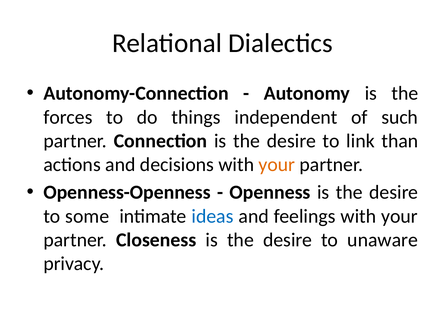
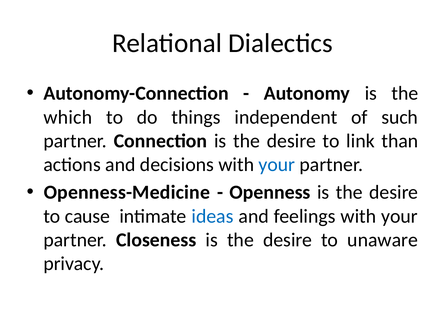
forces: forces -> which (68, 117)
your colour: orange -> blue (277, 165)
Openness-Openness: Openness-Openness -> Openness-Medicine (127, 192)
some: some -> cause (87, 216)
